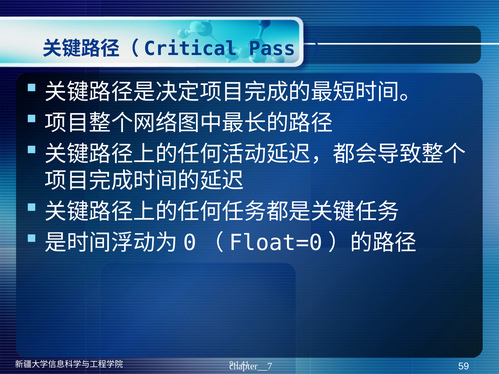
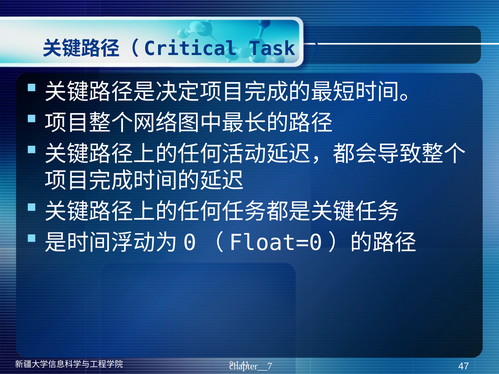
Pass: Pass -> Task (272, 49)
59: 59 -> 47 (464, 367)
